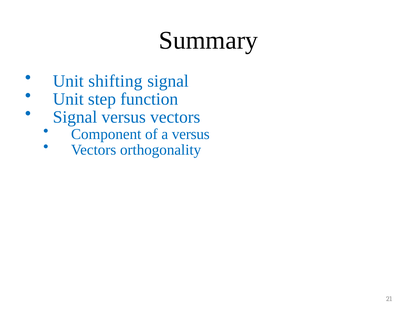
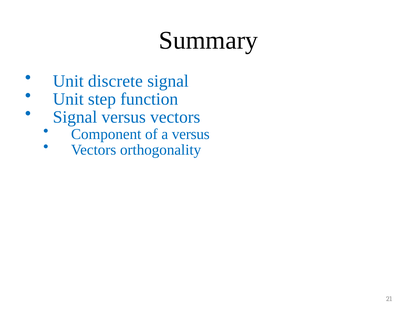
shifting: shifting -> discrete (115, 81)
